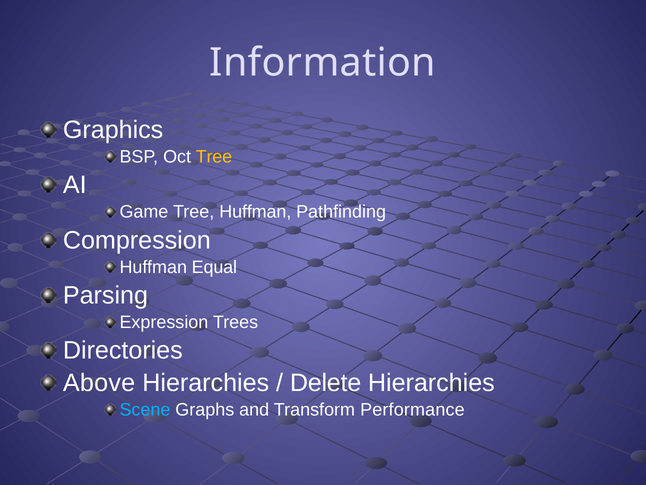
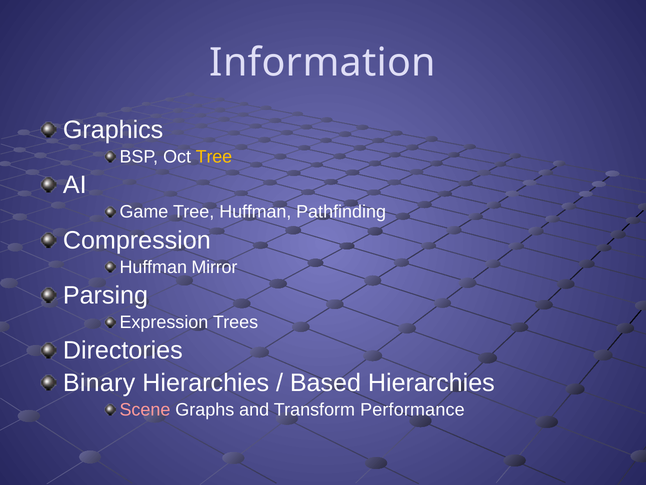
Equal: Equal -> Mirror (214, 267)
Above: Above -> Binary (99, 382)
Delete: Delete -> Based (325, 382)
Scene colour: light blue -> pink (145, 409)
